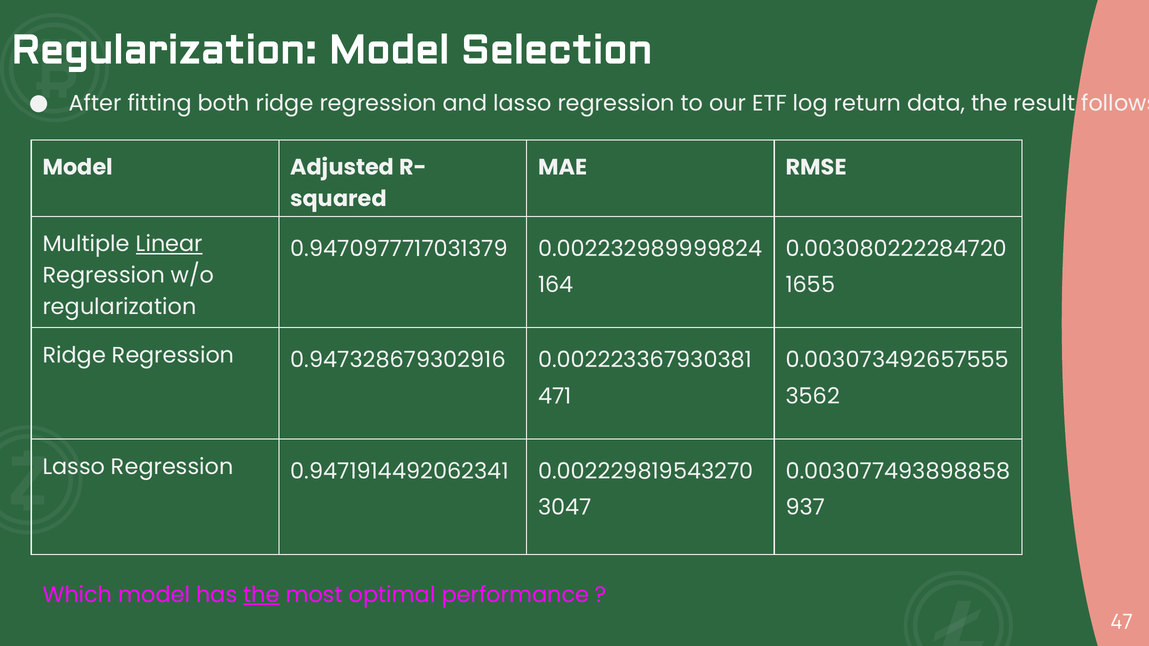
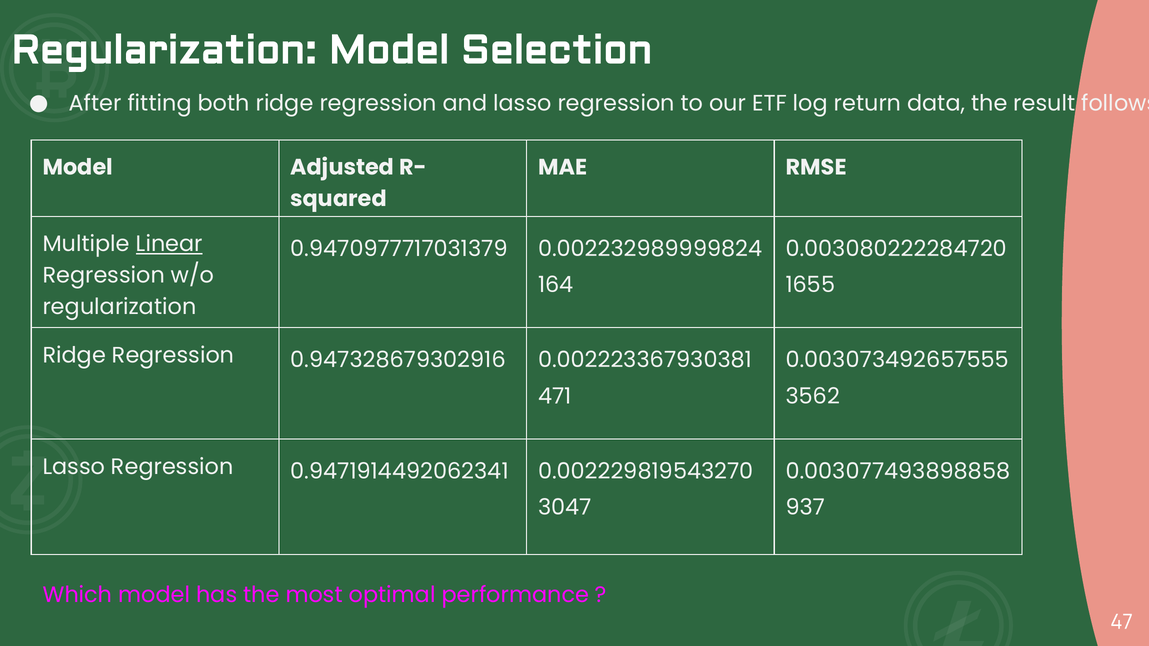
the underline: present -> none (261, 595)
